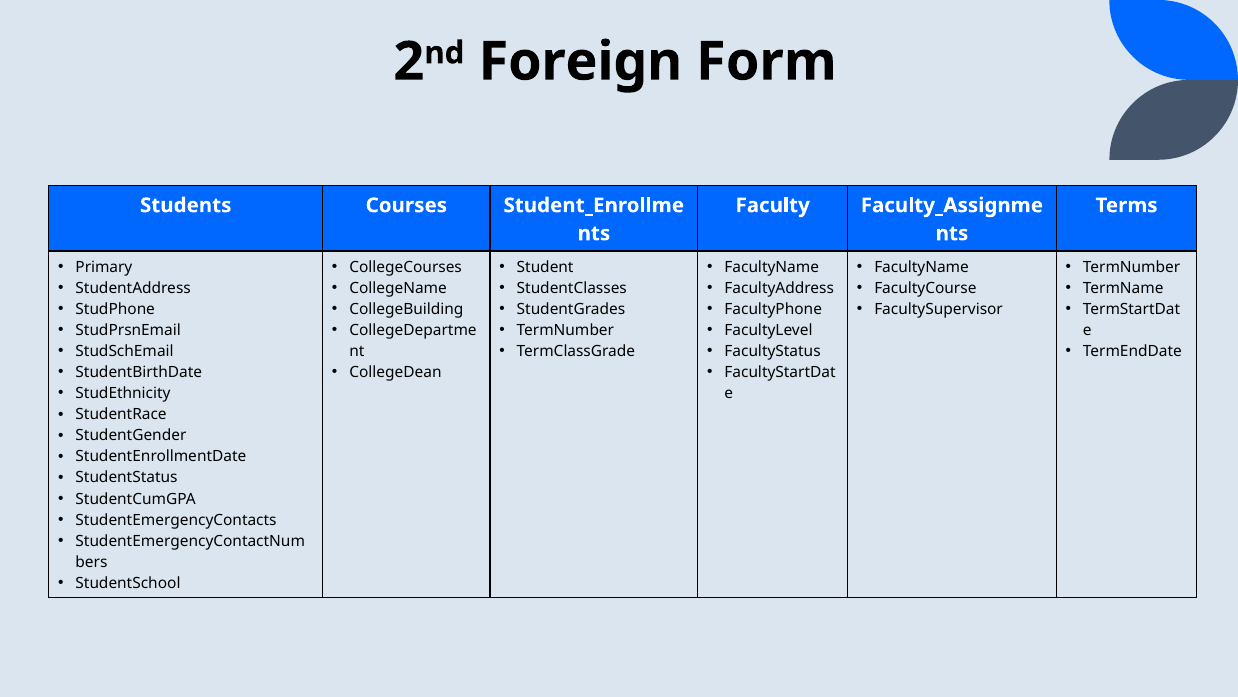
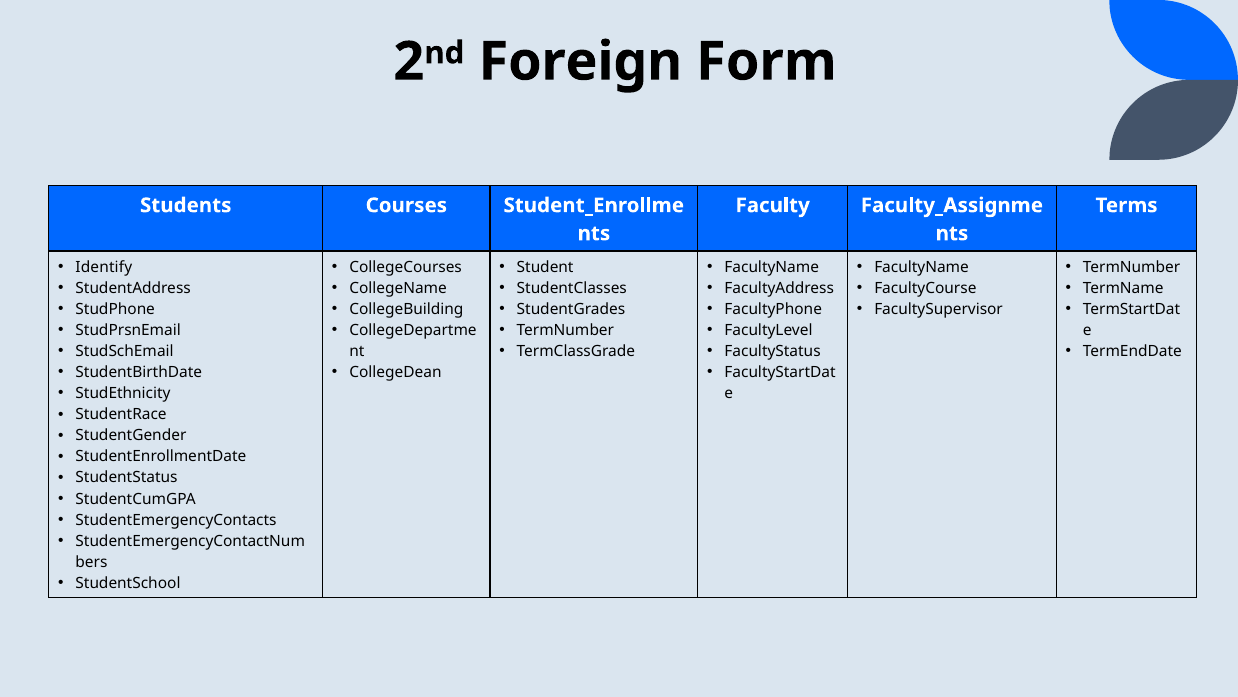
Primary: Primary -> Identify (104, 267)
